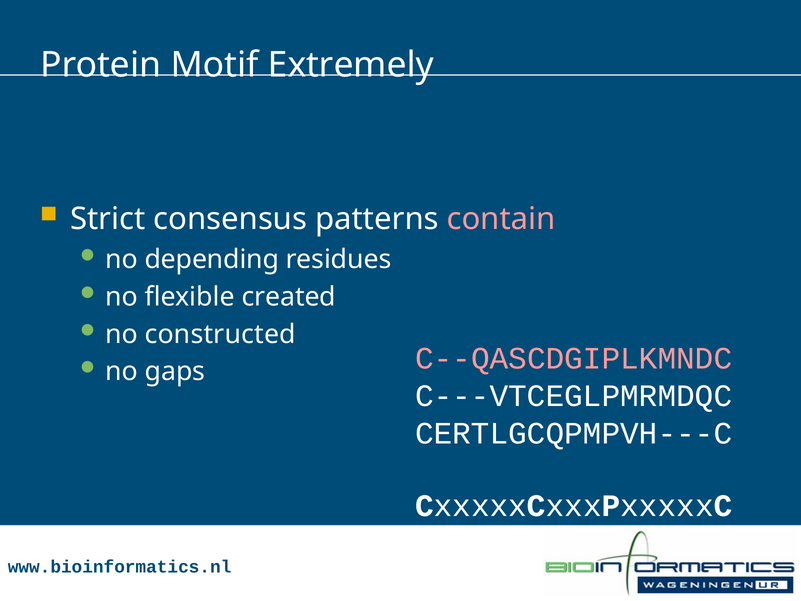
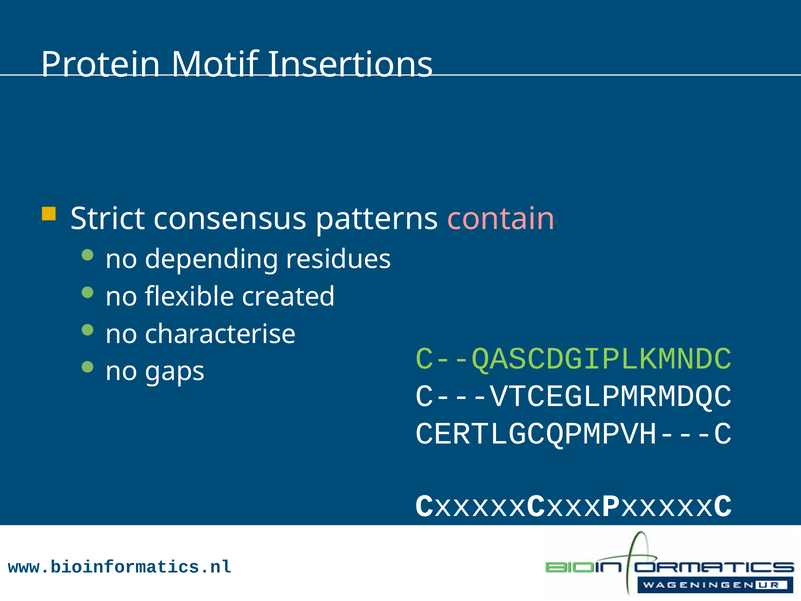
Extremely: Extremely -> Insertions (351, 65)
constructed: constructed -> characterise (220, 334)
C--QASCDGIPLKMNDC colour: pink -> light green (574, 359)
